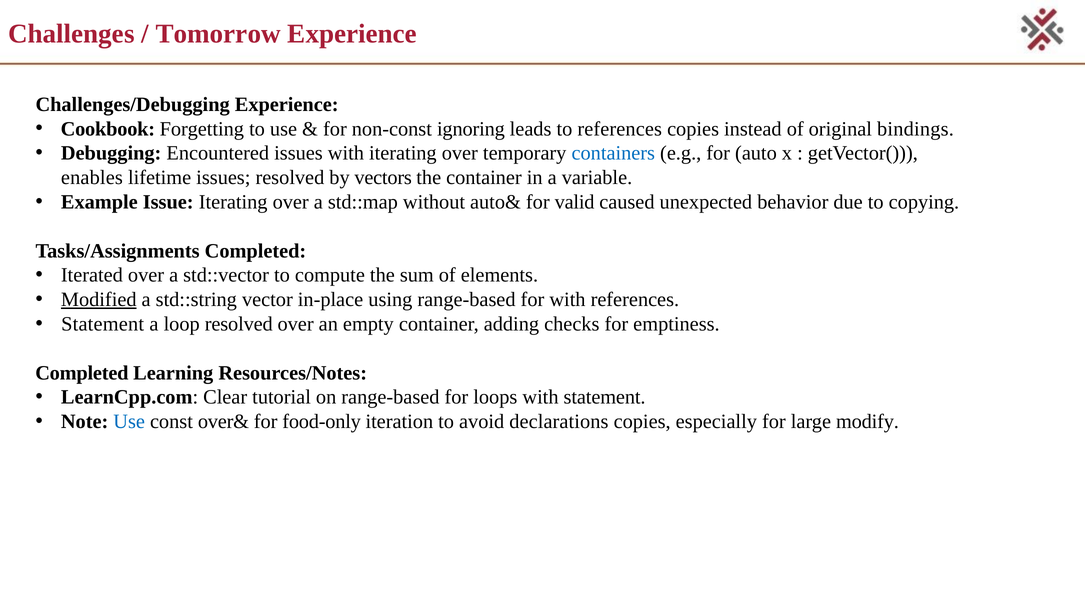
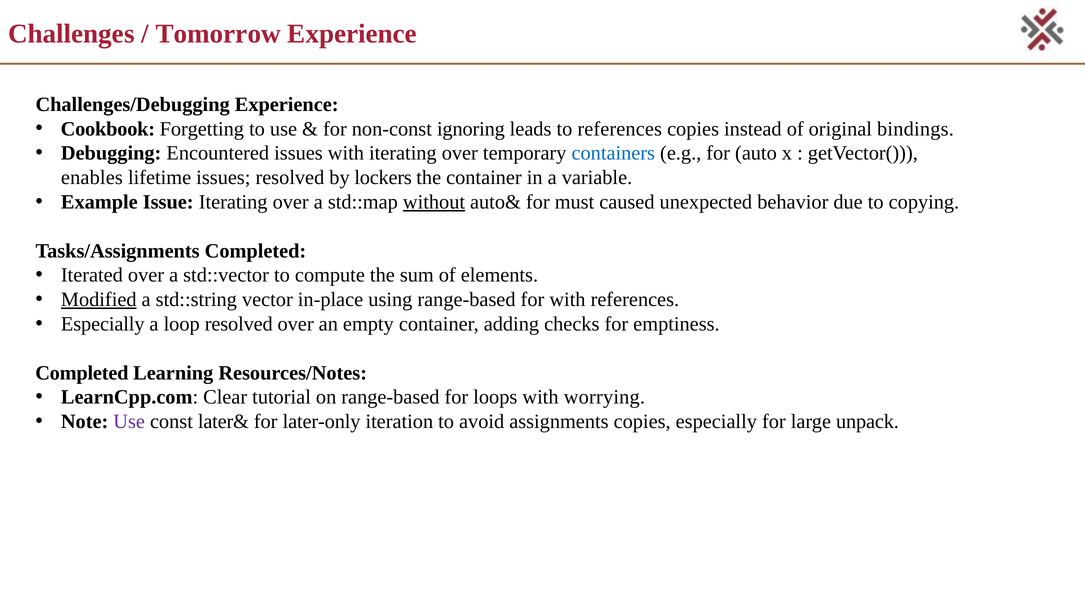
vectors: vectors -> lockers (383, 178)
without underline: none -> present (434, 202)
valid: valid -> must (575, 202)
Statement: Statement -> Especially (103, 324)
with statement: statement -> worrying (604, 397)
Use colour: blue -> purple (129, 422)
over&: over& -> later& (223, 422)
food-only: food-only -> later-only (322, 422)
declarations: declarations -> assignments (559, 422)
modify: modify -> unpack (867, 422)
